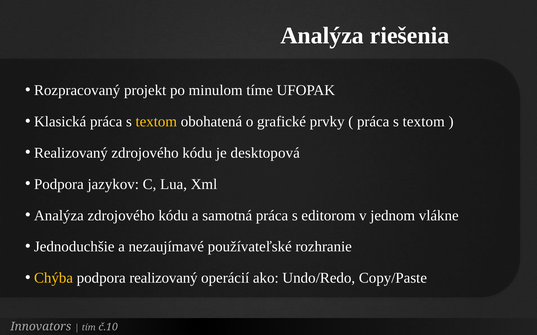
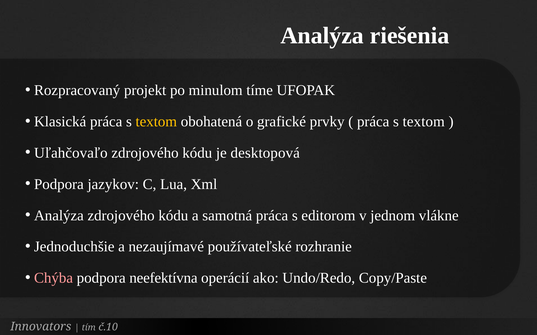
Realizovaný: Realizovaný -> Uľahčovaľo (71, 153)
Chýba colour: yellow -> pink (53, 279)
podpora realizovaný: realizovaný -> neefektívna (163, 279)
